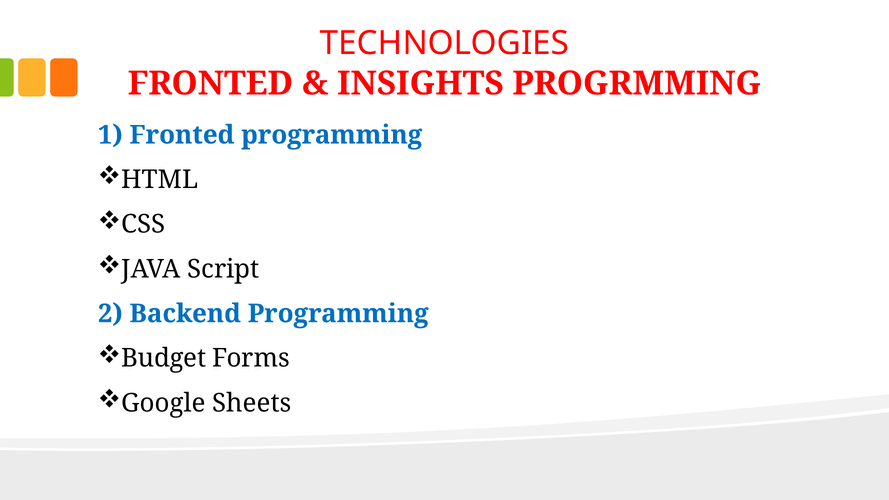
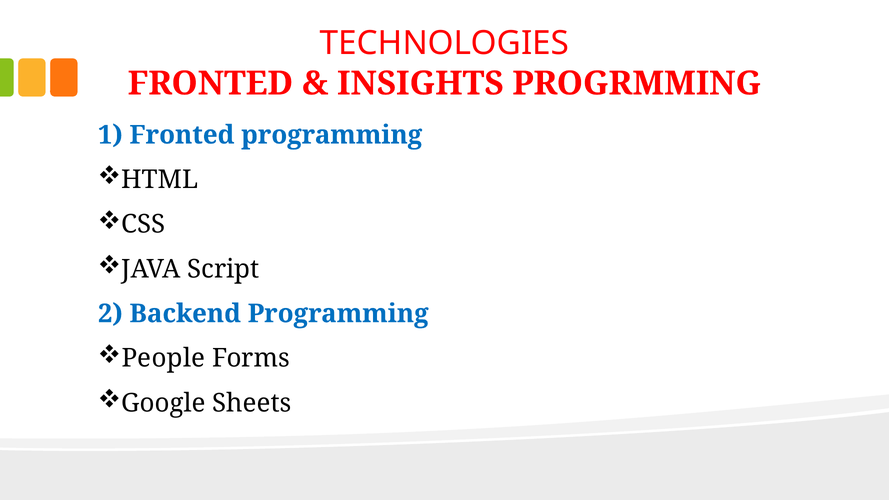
Budget: Budget -> People (163, 358)
